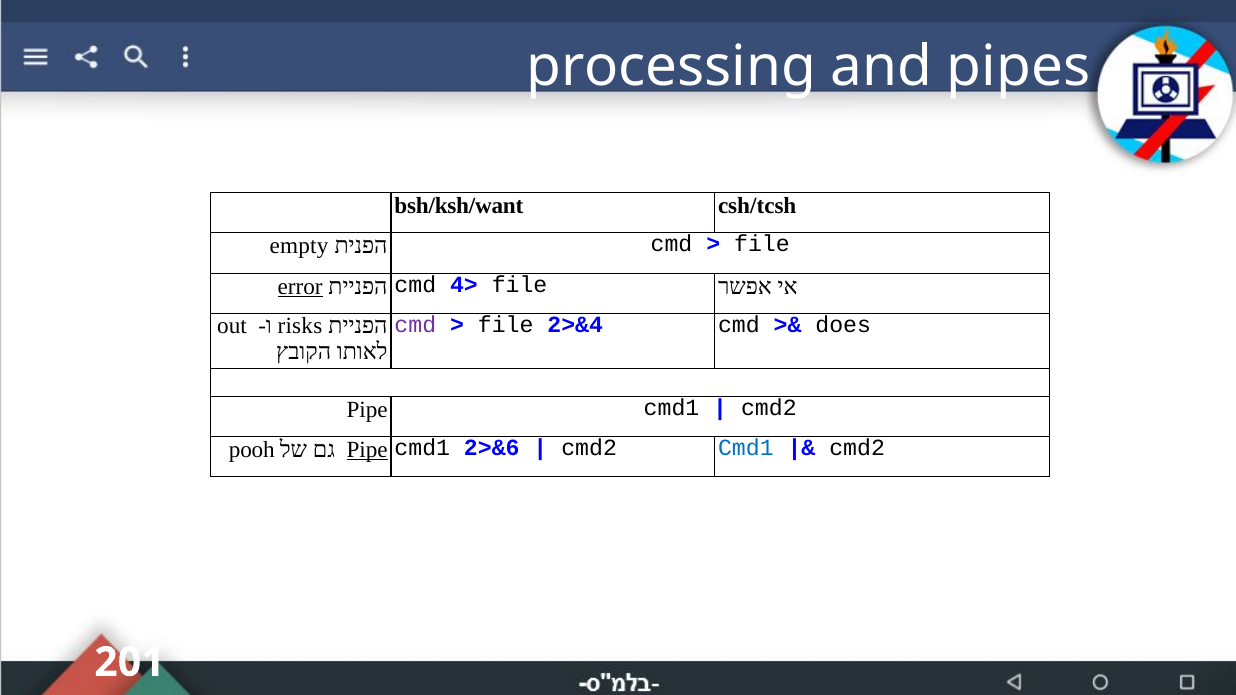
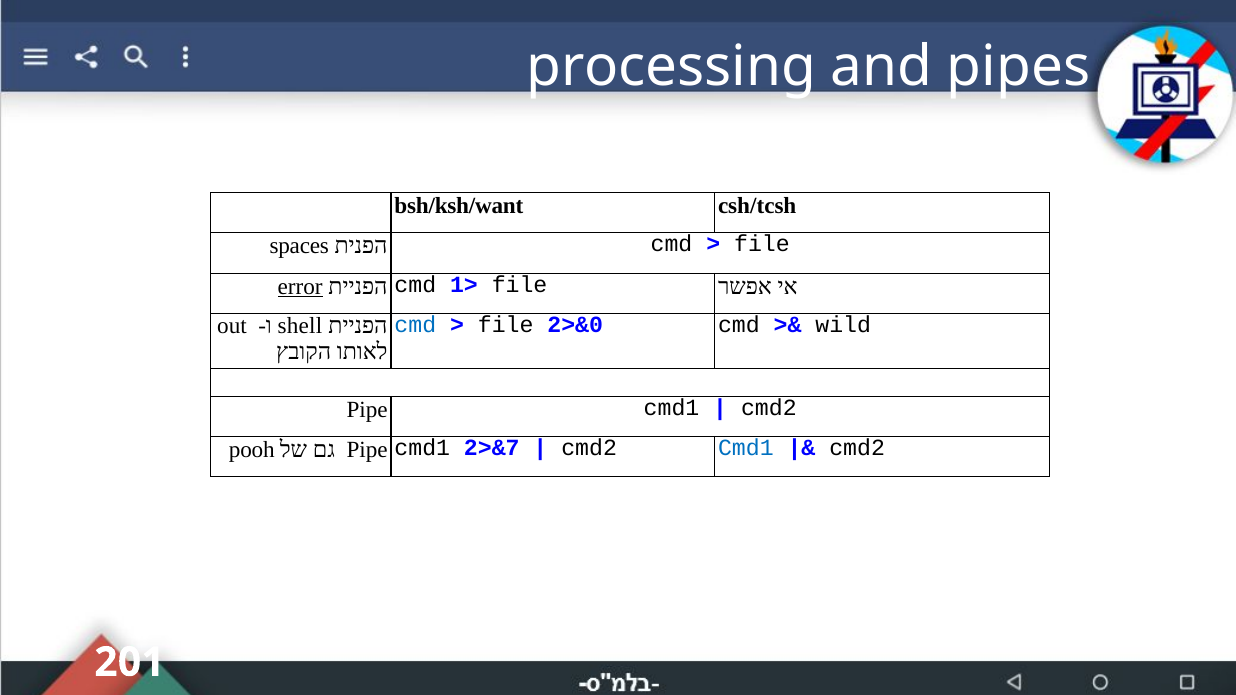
empty: empty -> spaces (299, 246)
4>: 4> -> 1> (464, 285)
risks: risks -> shell (300, 326)
cmd colour: purple -> blue (415, 325)
2>&4: 2>&4 -> 2>&0 (575, 325)
does: does -> wild (843, 325)
Pipe underline: present -> none (367, 450)
2>&6: 2>&6 -> 2>&7 (492, 448)
